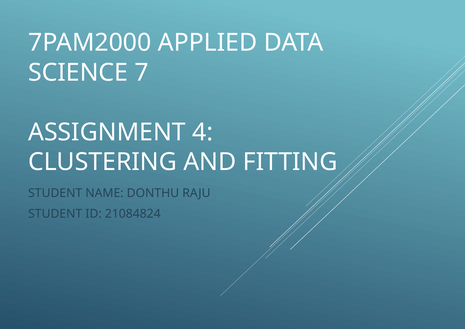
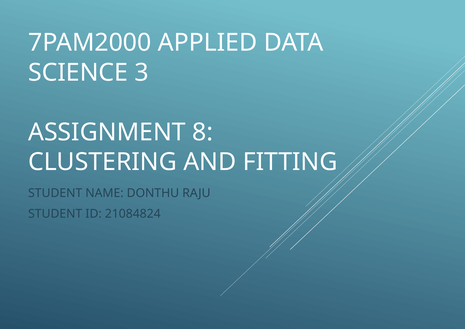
7: 7 -> 3 (142, 73)
4: 4 -> 8 (203, 132)
